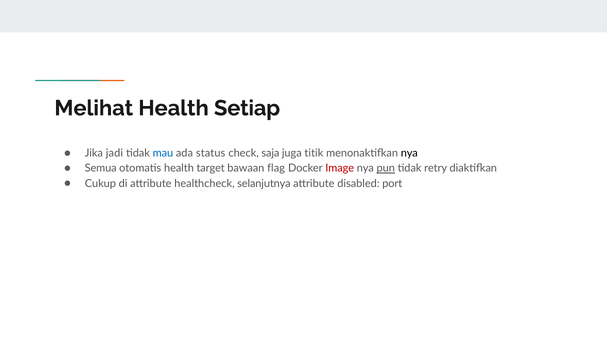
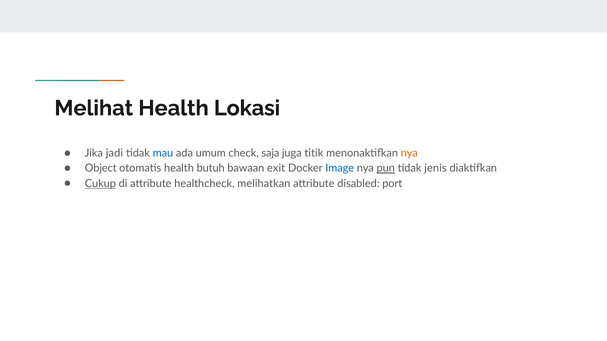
Setiap: Setiap -> Lokasi (247, 108)
status: status -> umum (211, 153)
nya colour: black -> orange (409, 153)
Semua: Semua -> Object (101, 169)
target: target -> butuh (211, 169)
flag: flag -> exit (276, 169)
Image colour: red -> blue (340, 169)
retry: retry -> jenis (435, 169)
Cukup underline: none -> present (100, 184)
selanjutnya: selanjutnya -> melihatkan (264, 184)
